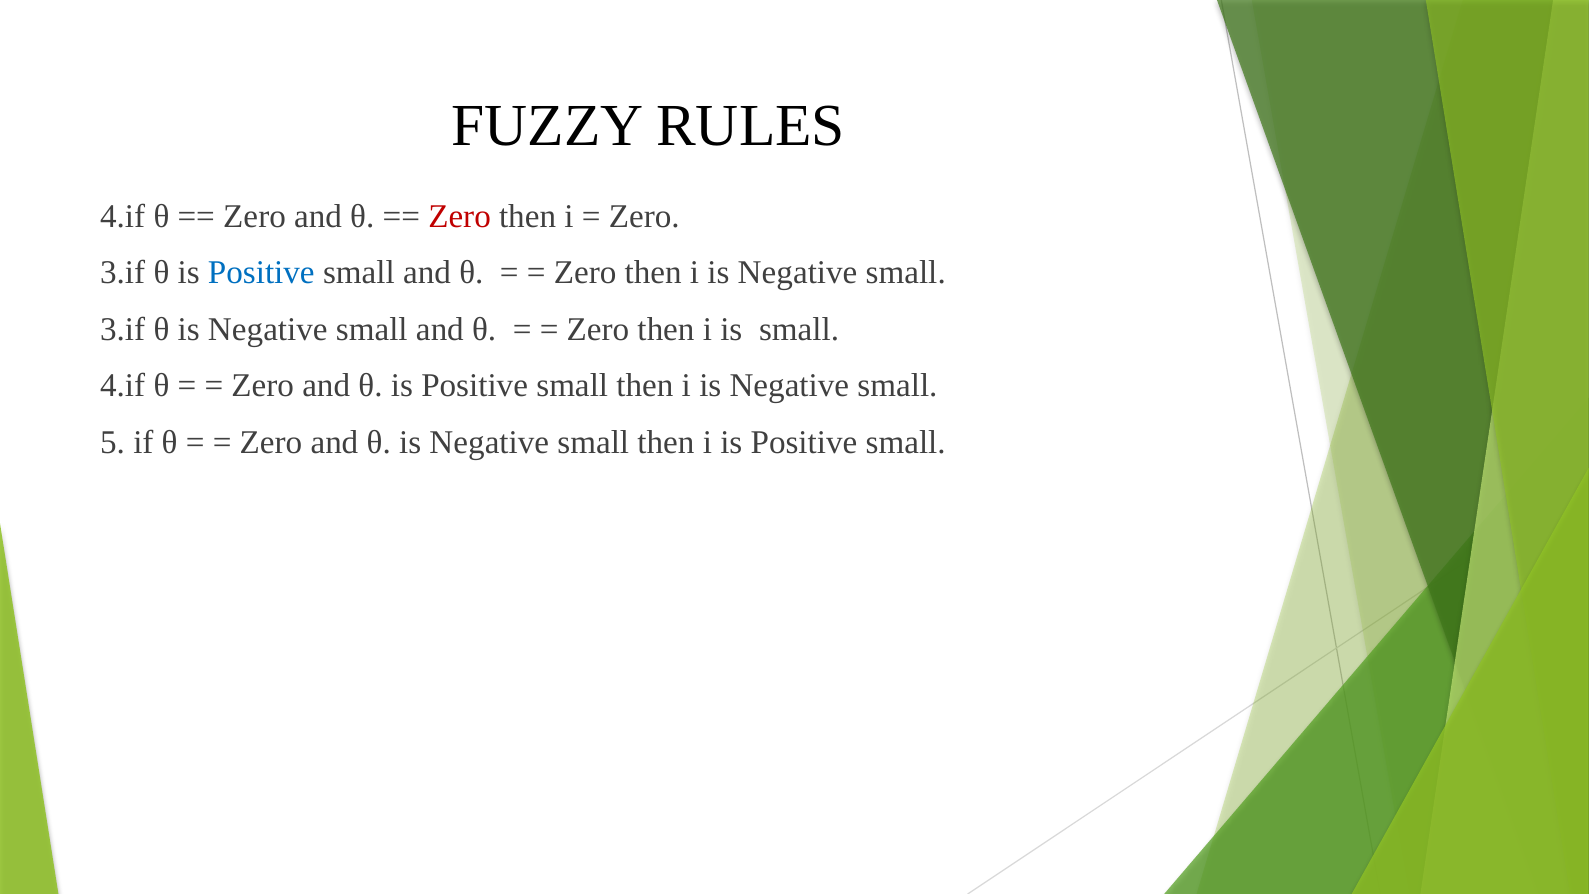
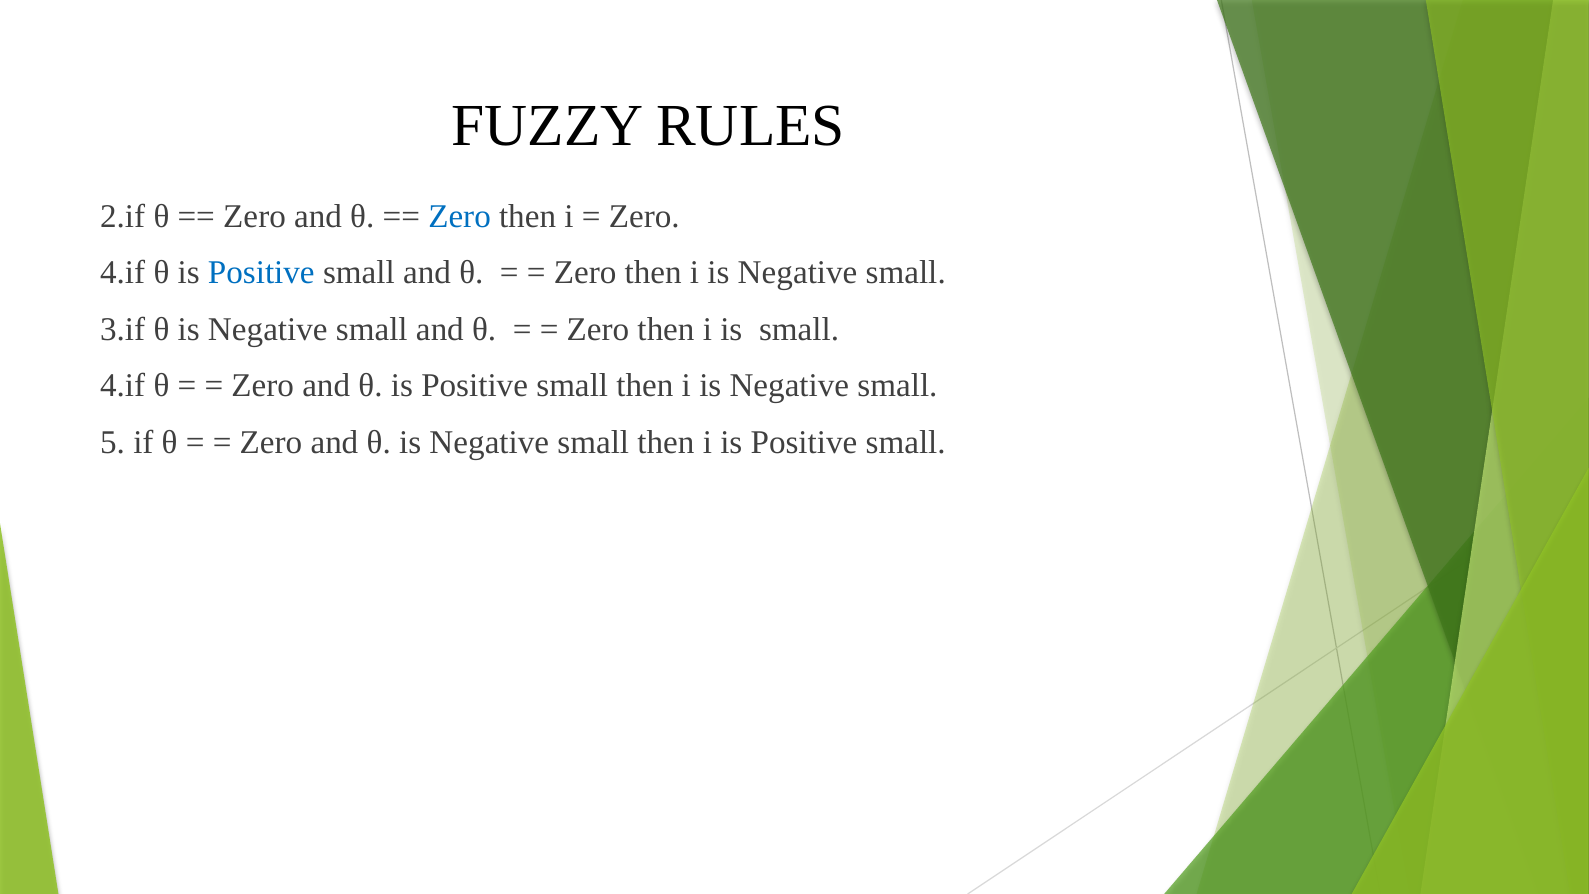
4.if: 4.if -> 2.if (123, 217)
Zero colour: red -> blue (460, 217)
3.if: 3.if -> 4.if (123, 273)
